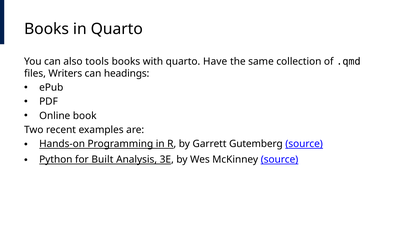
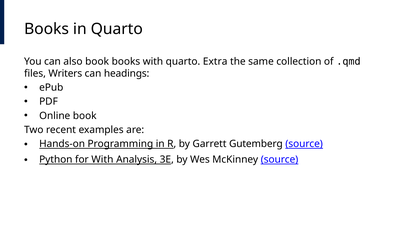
also tools: tools -> book (97, 62)
Have: Have -> Extra (215, 62)
for Built: Built -> With (102, 160)
